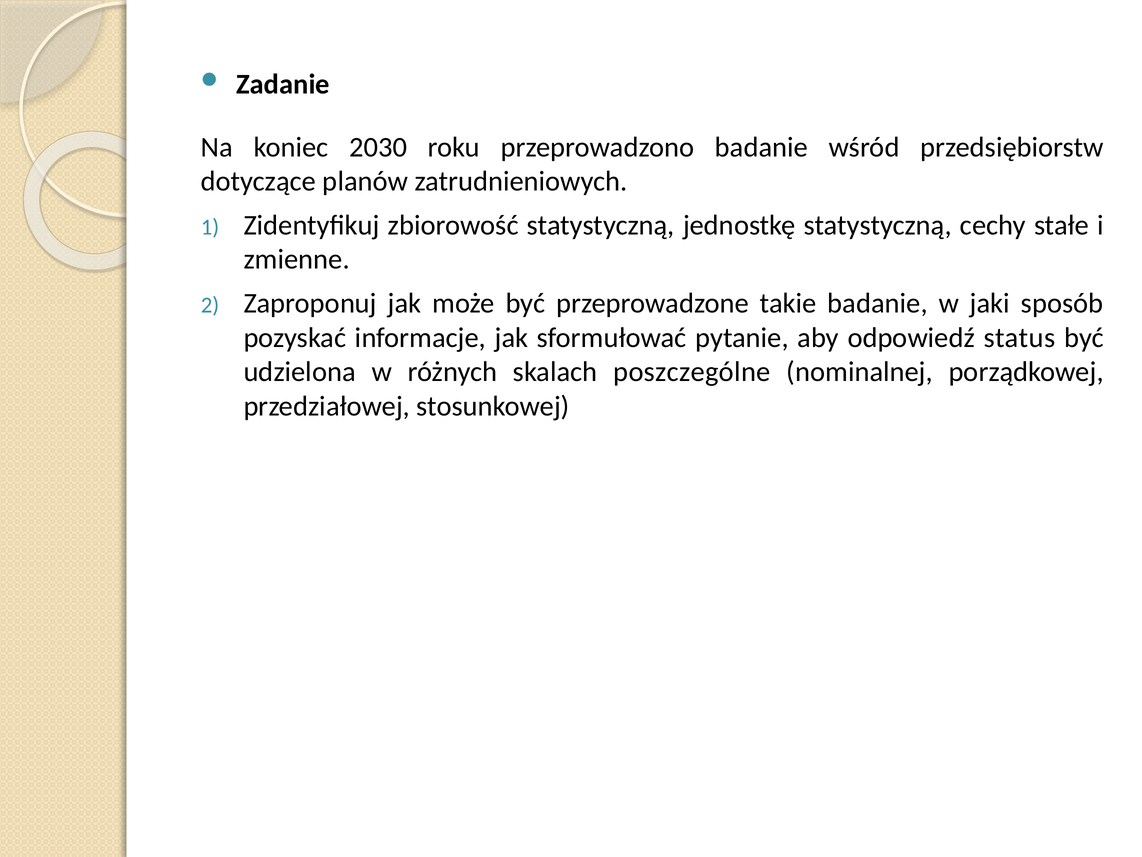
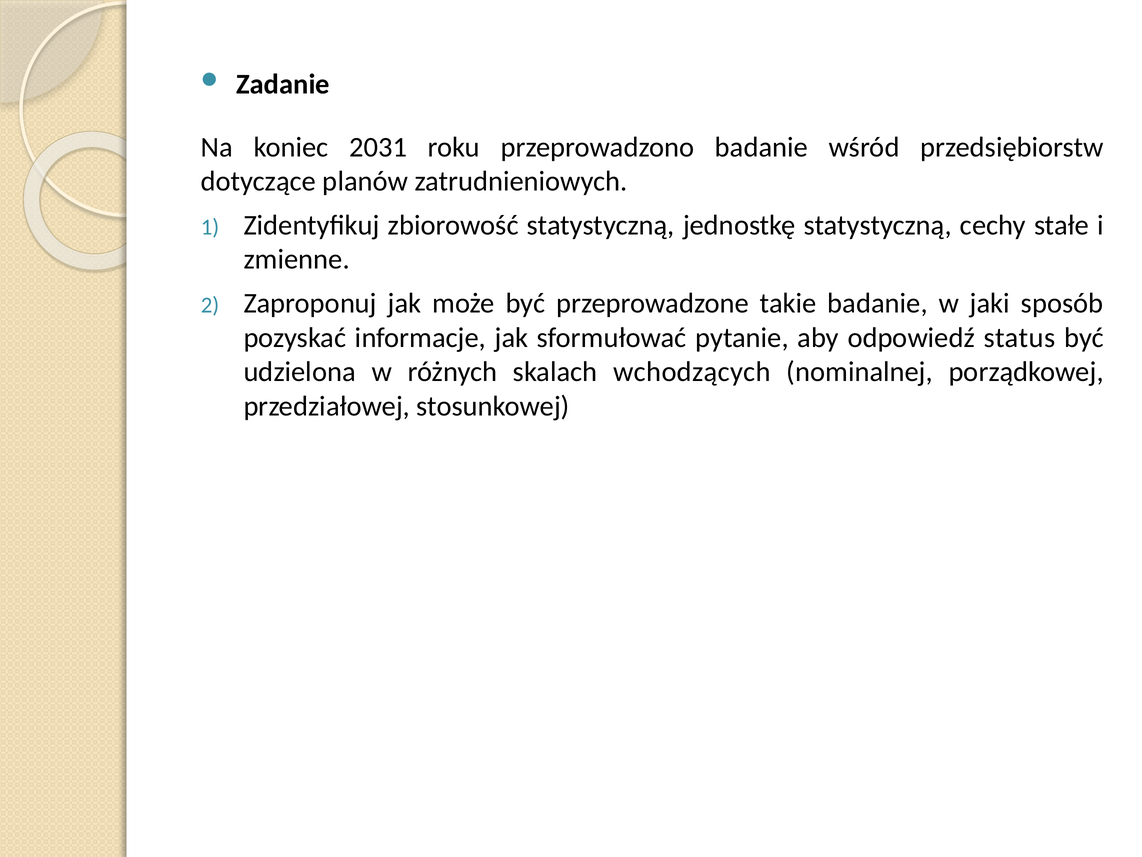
2030: 2030 -> 2031 (378, 147)
poszczególne: poszczególne -> wchodzących (692, 372)
